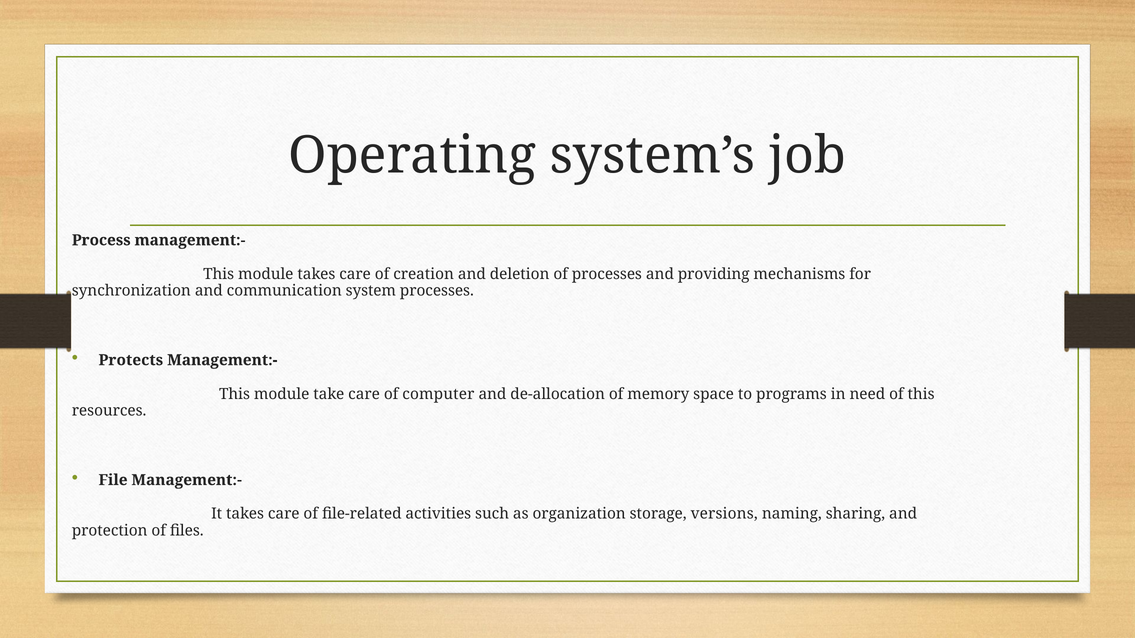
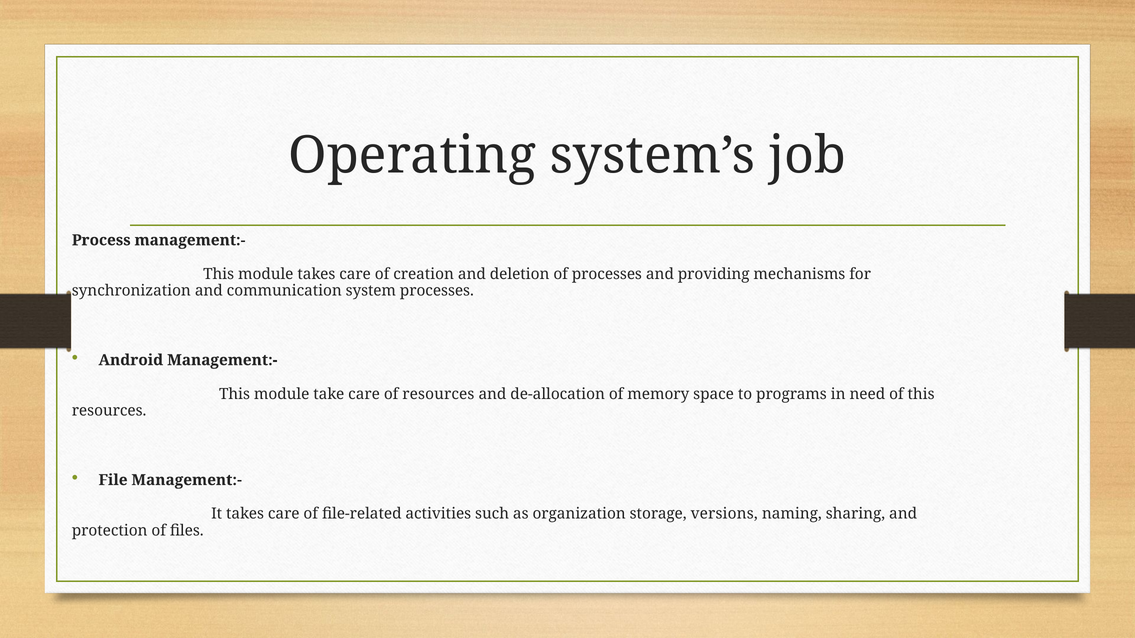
Protects: Protects -> Android (131, 360)
of computer: computer -> resources (438, 394)
